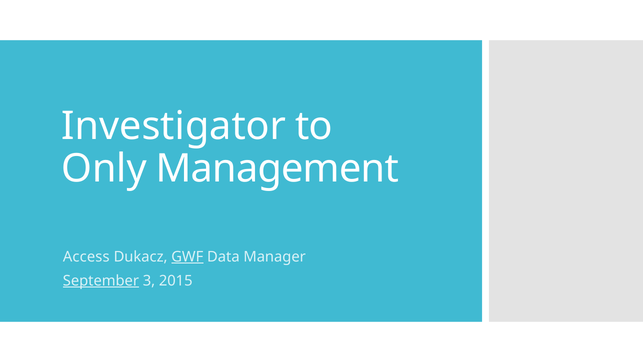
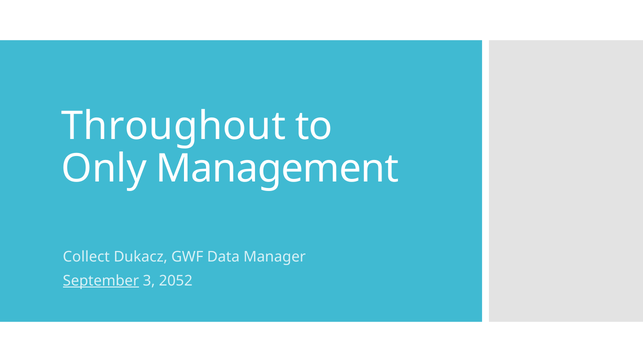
Investigator: Investigator -> Throughout (174, 126)
Access: Access -> Collect (86, 257)
GWF underline: present -> none (187, 257)
2015: 2015 -> 2052 (176, 281)
